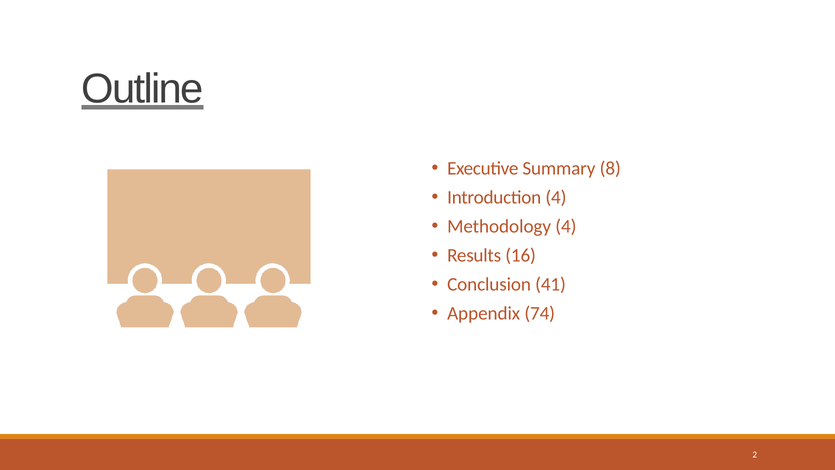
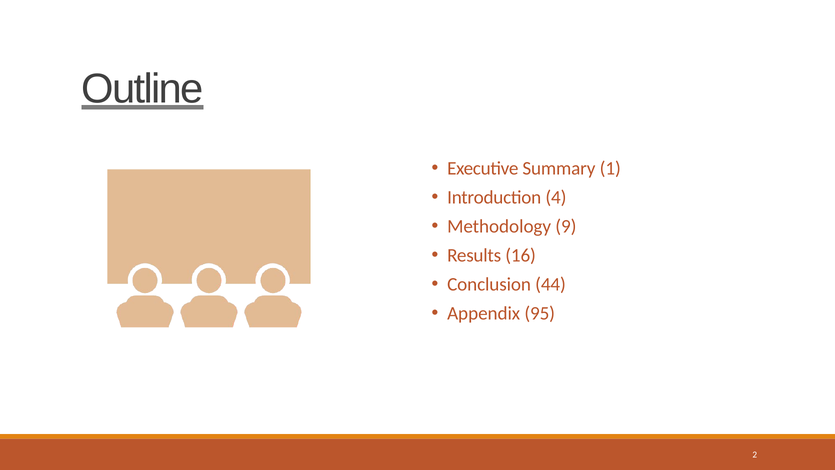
8: 8 -> 1 (610, 168)
Methodology 4: 4 -> 9 (566, 226)
41: 41 -> 44 (551, 284)
74: 74 -> 95 (540, 313)
